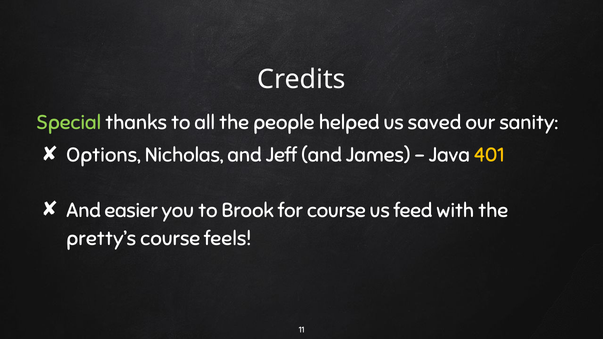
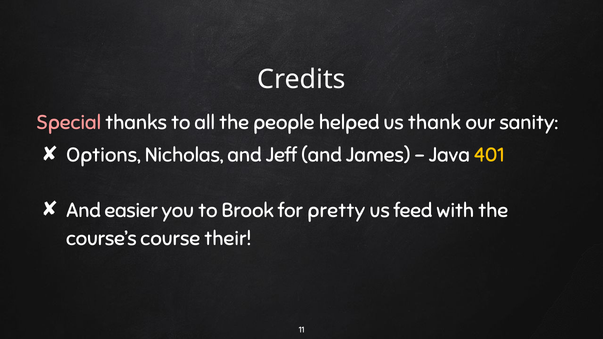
Special colour: light green -> pink (69, 123)
saved: saved -> thank (435, 123)
for course: course -> pretty (336, 211)
pretty’s: pretty’s -> course’s (101, 239)
feels: feels -> their (228, 239)
